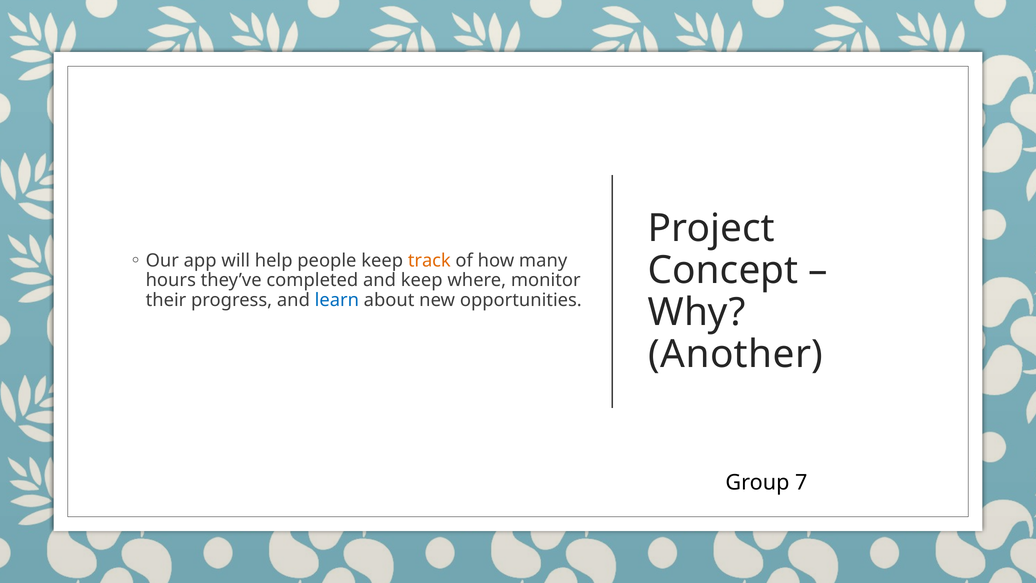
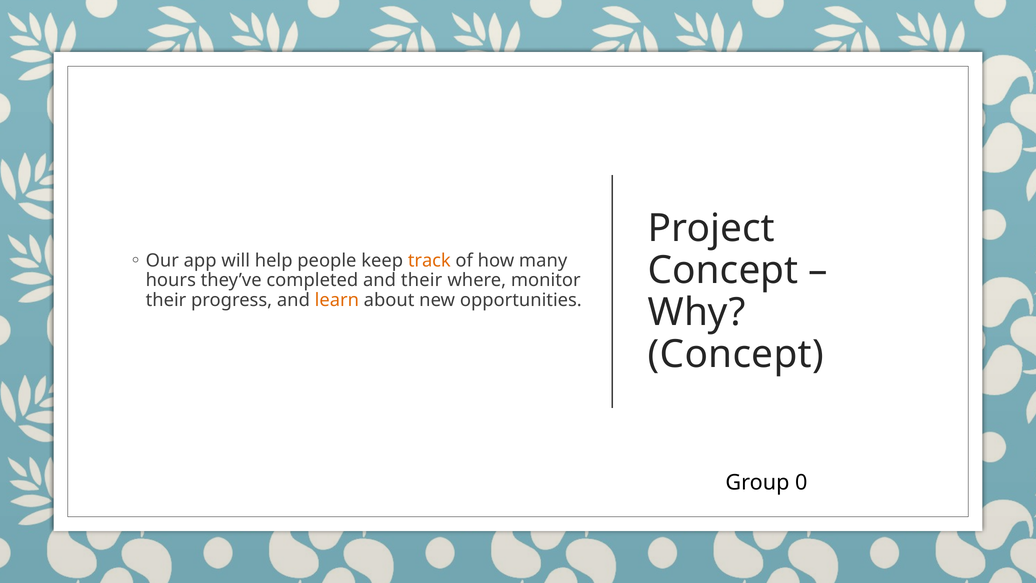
and keep: keep -> their (422, 280)
learn colour: blue -> orange (337, 300)
Another: Another -> Concept (736, 354)
7: 7 -> 0 (801, 482)
